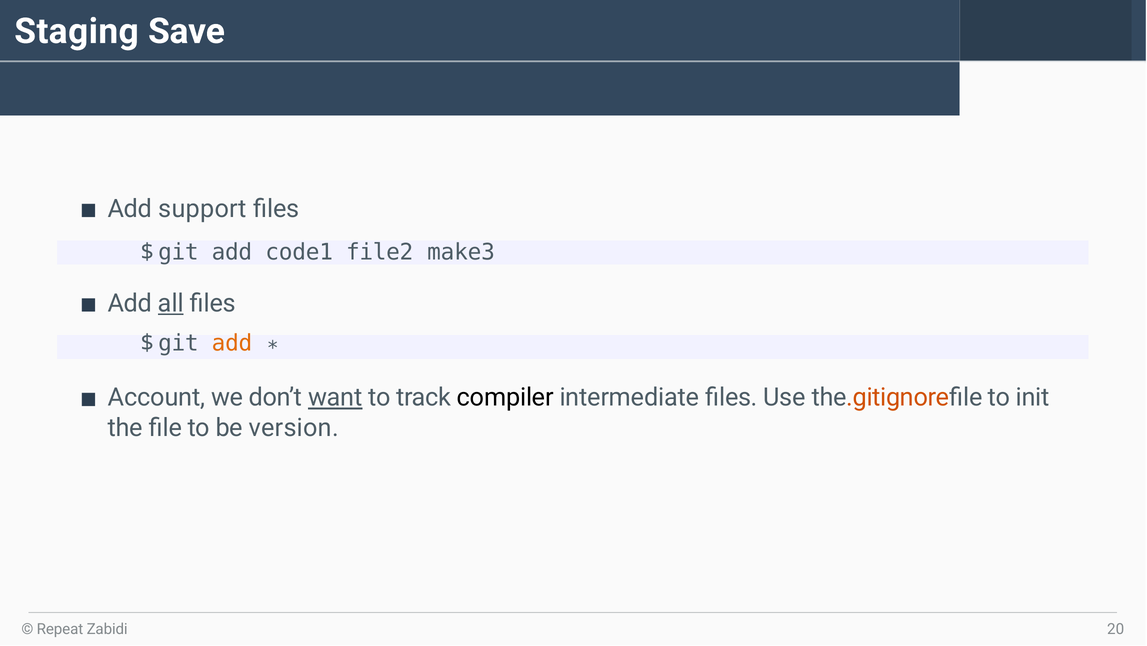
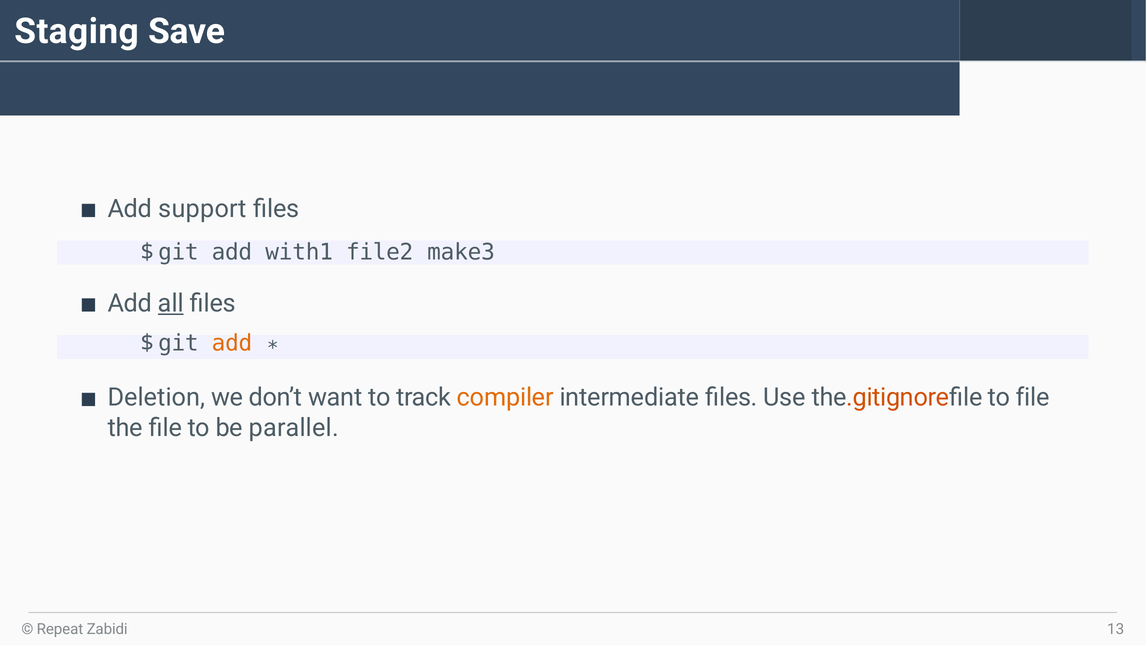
code1: code1 -> with1 (299, 252)
Account: Account -> Deletion (156, 397)
want underline: present -> none (335, 397)
compiler colour: black -> orange (505, 397)
to init: init -> file (1033, 397)
version: version -> parallel (294, 428)
20: 20 -> 13 (1116, 629)
